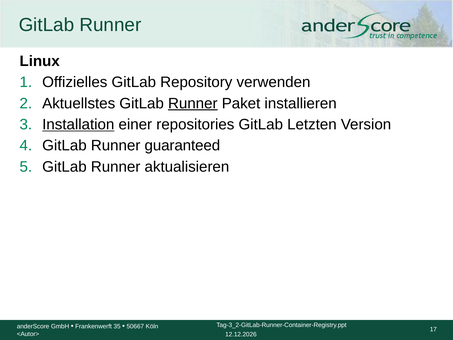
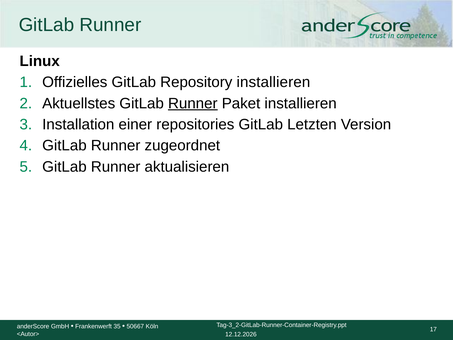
Repository verwenden: verwenden -> installieren (273, 82)
Installation underline: present -> none (78, 124)
guaranteed: guaranteed -> zugeordnet (182, 146)
